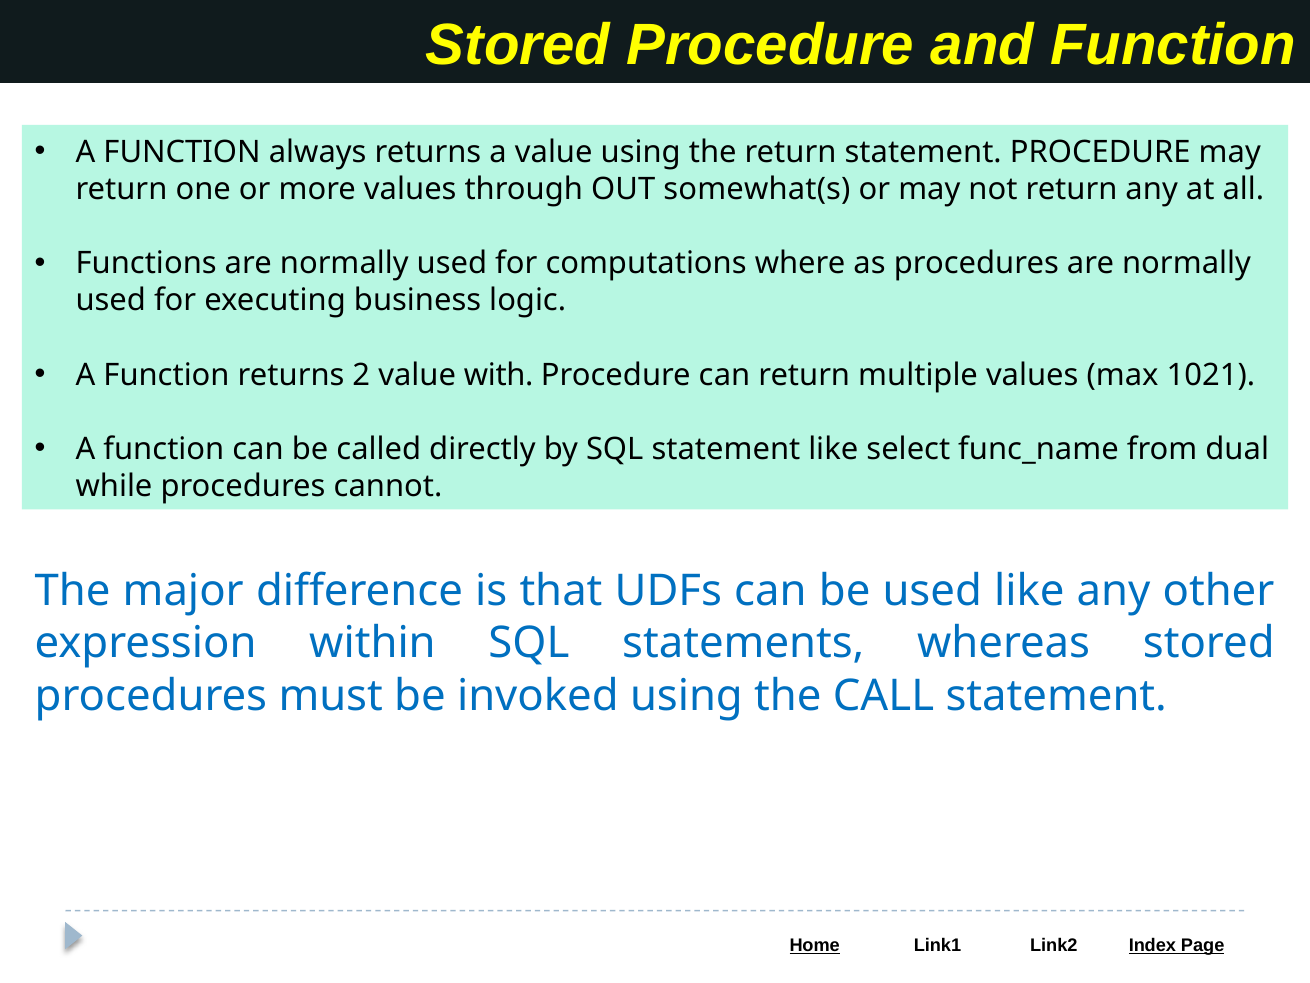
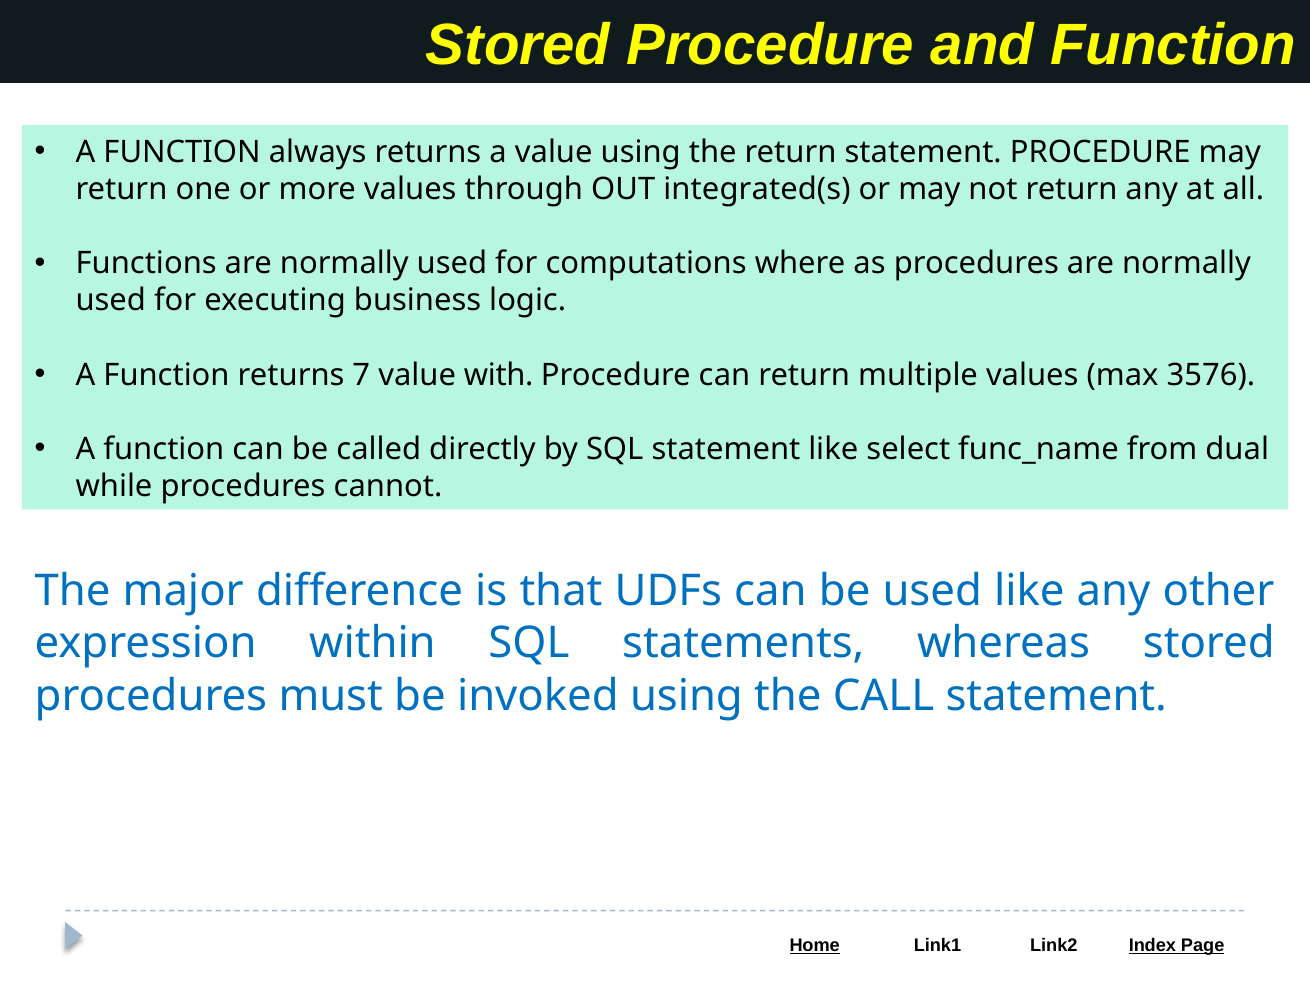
somewhat(s: somewhat(s -> integrated(s (757, 189)
2: 2 -> 7 (361, 375)
1021: 1021 -> 3576 (1211, 375)
